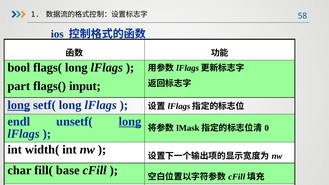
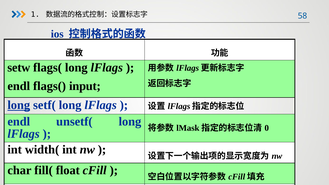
bool: bool -> setw (19, 68)
part: part -> endl (19, 86)
long underline: present -> none (130, 122)
base: base -> float (68, 170)
